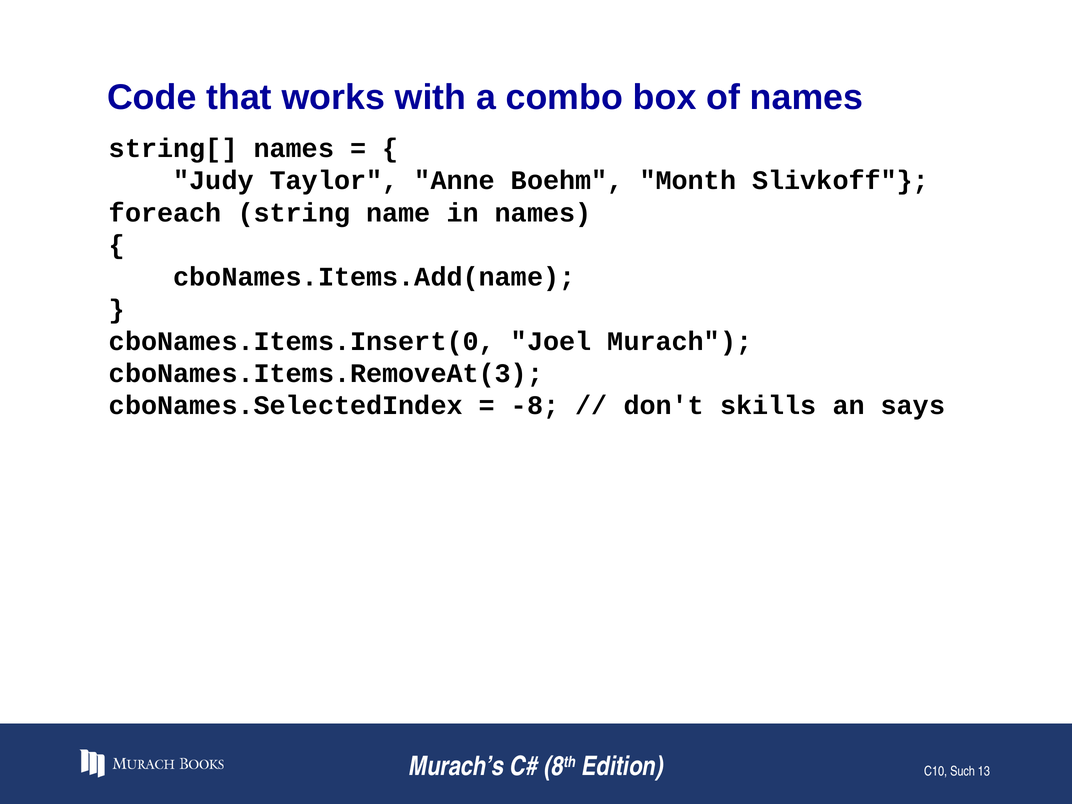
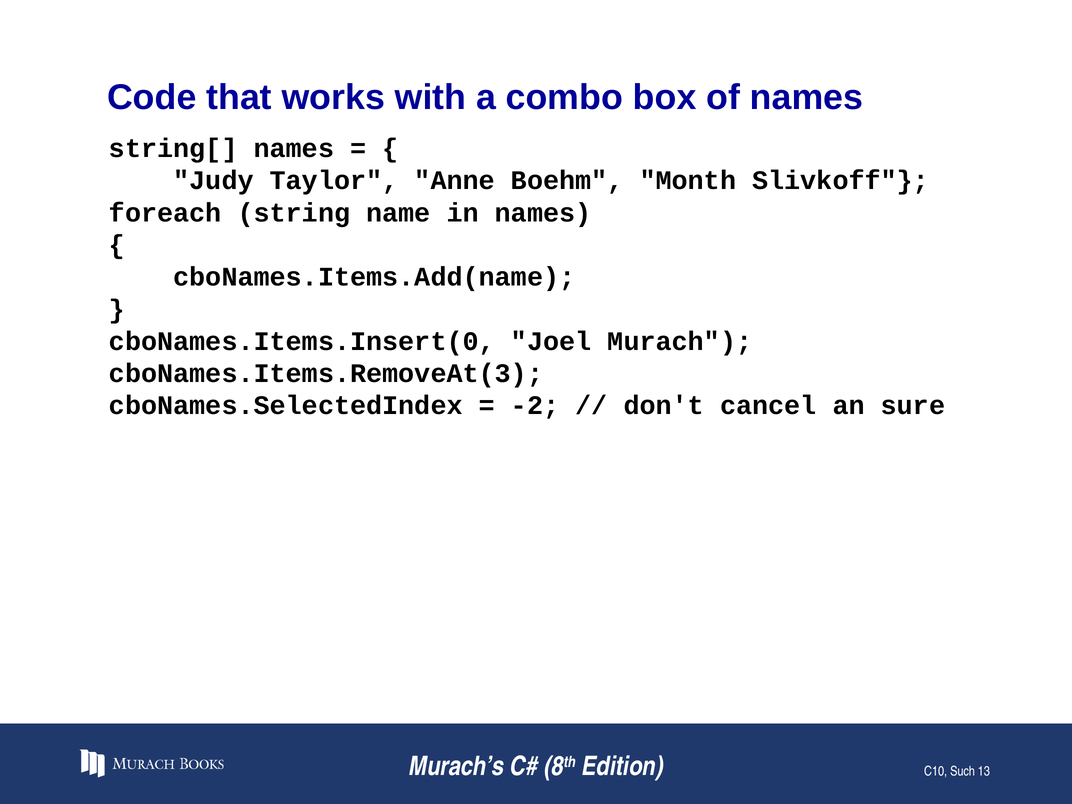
-8: -8 -> -2 (535, 406)
skills: skills -> cancel (768, 406)
says: says -> sure (913, 406)
